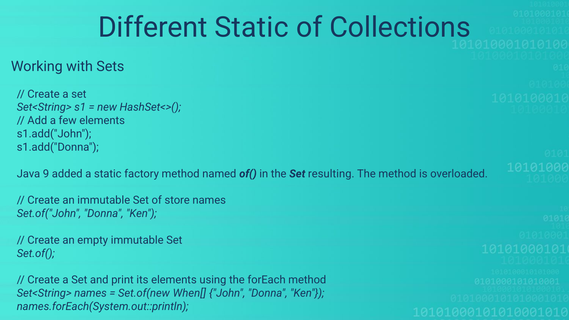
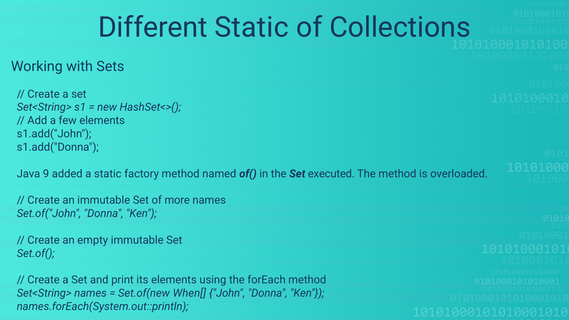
resulting: resulting -> executed (331, 174)
store: store -> more (177, 200)
